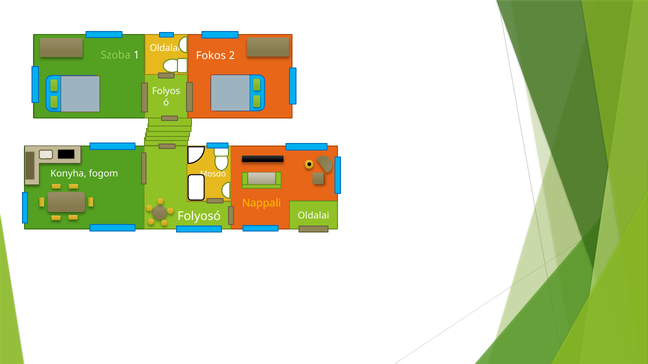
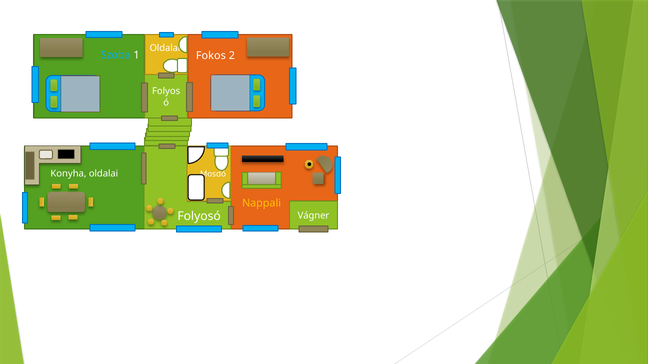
Szoba colour: light green -> light blue (116, 55)
fogom: fogom -> oldalai (104, 174)
Folyosó Oldalai: Oldalai -> Vágner (314, 216)
